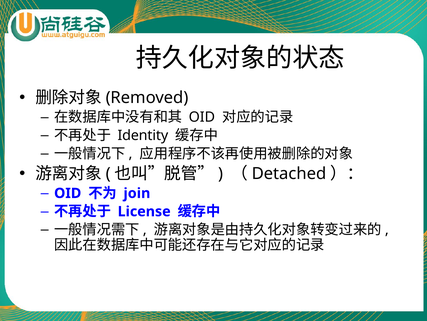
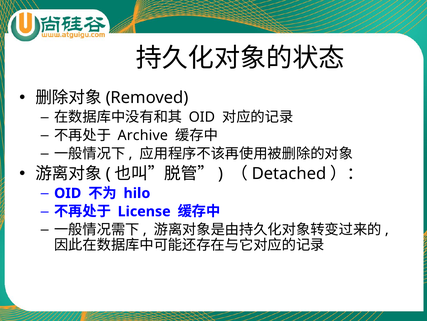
Identity: Identity -> Archive (143, 135)
join: join -> hilo (137, 193)
